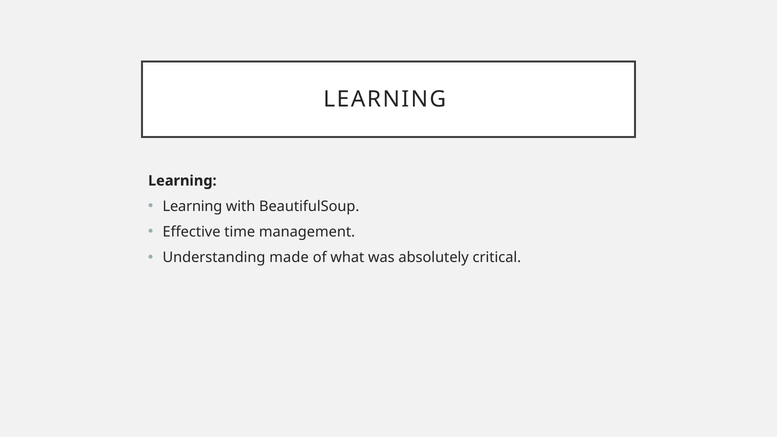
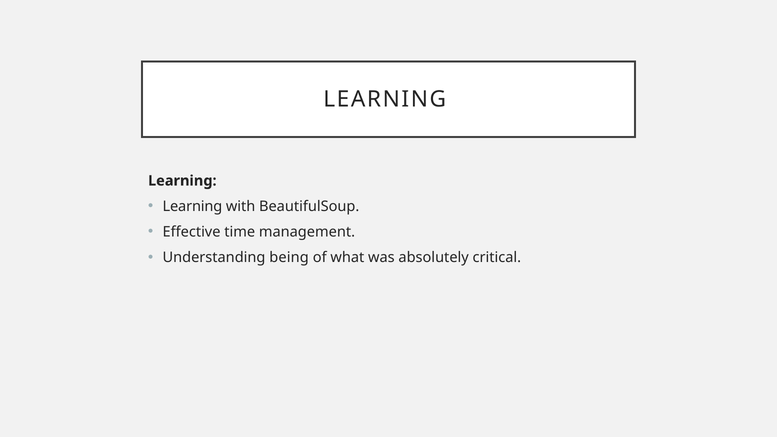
made: made -> being (289, 258)
